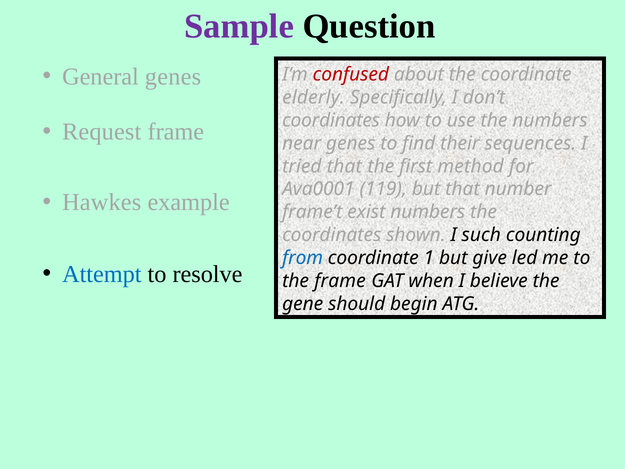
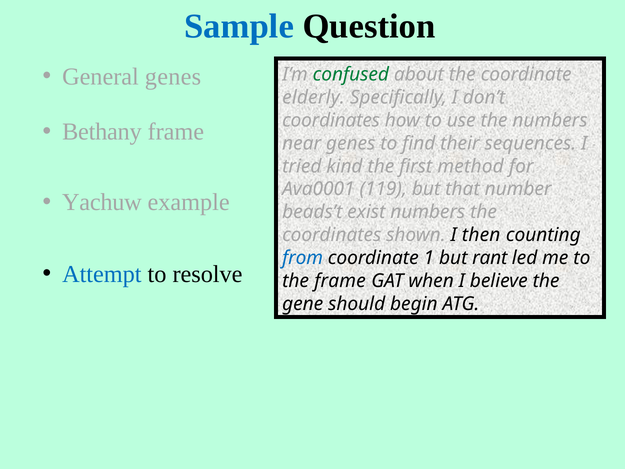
Sample colour: purple -> blue (239, 26)
confused colour: red -> green (351, 75)
Request: Request -> Bethany (102, 132)
tried that: that -> kind (344, 166)
Hawkes: Hawkes -> Yachuw (102, 202)
frame’t: frame’t -> beads’t (312, 212)
such: such -> then (481, 235)
give: give -> rant (490, 258)
